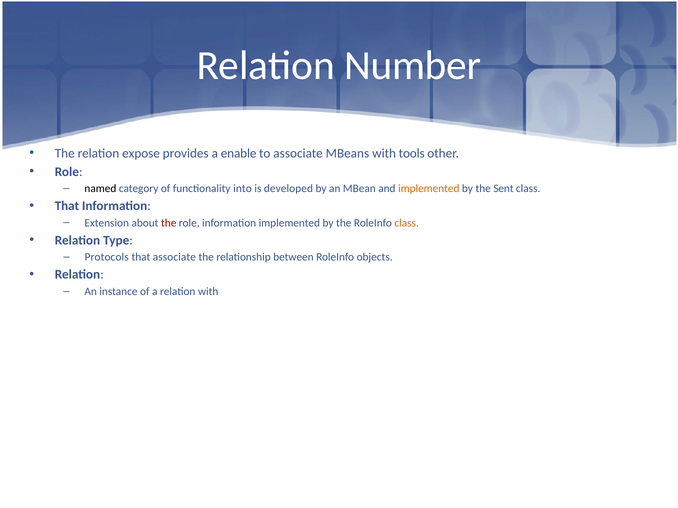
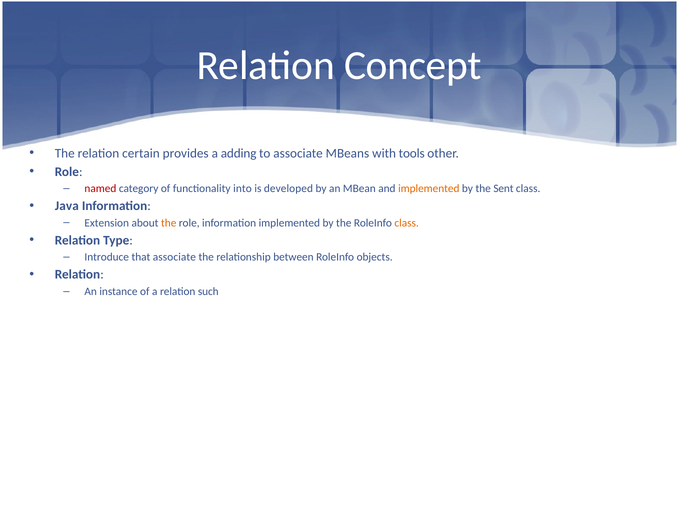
Number: Number -> Concept (413, 66)
expose: expose -> certain (141, 153)
enable: enable -> adding (239, 153)
named colour: black -> red (100, 189)
That: That -> Java (67, 206)
the colour: red -> orange (169, 223)
Protocols: Protocols -> Introduce (107, 257)
relation with: with -> such (208, 292)
